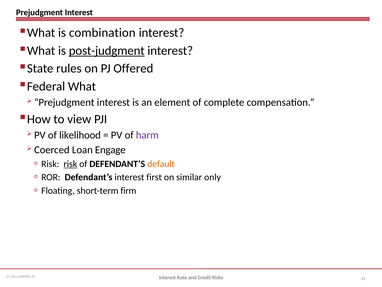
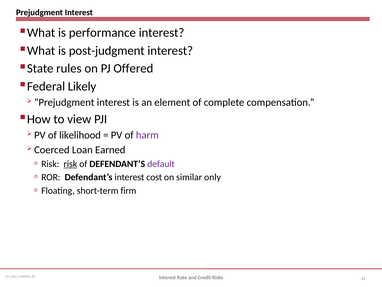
combination: combination -> performance (102, 33)
post-judgment underline: present -> none (107, 51)
What: What -> Likely (82, 86)
Engage: Engage -> Earned (110, 150)
default colour: orange -> purple (161, 164)
first: first -> cost (154, 177)
